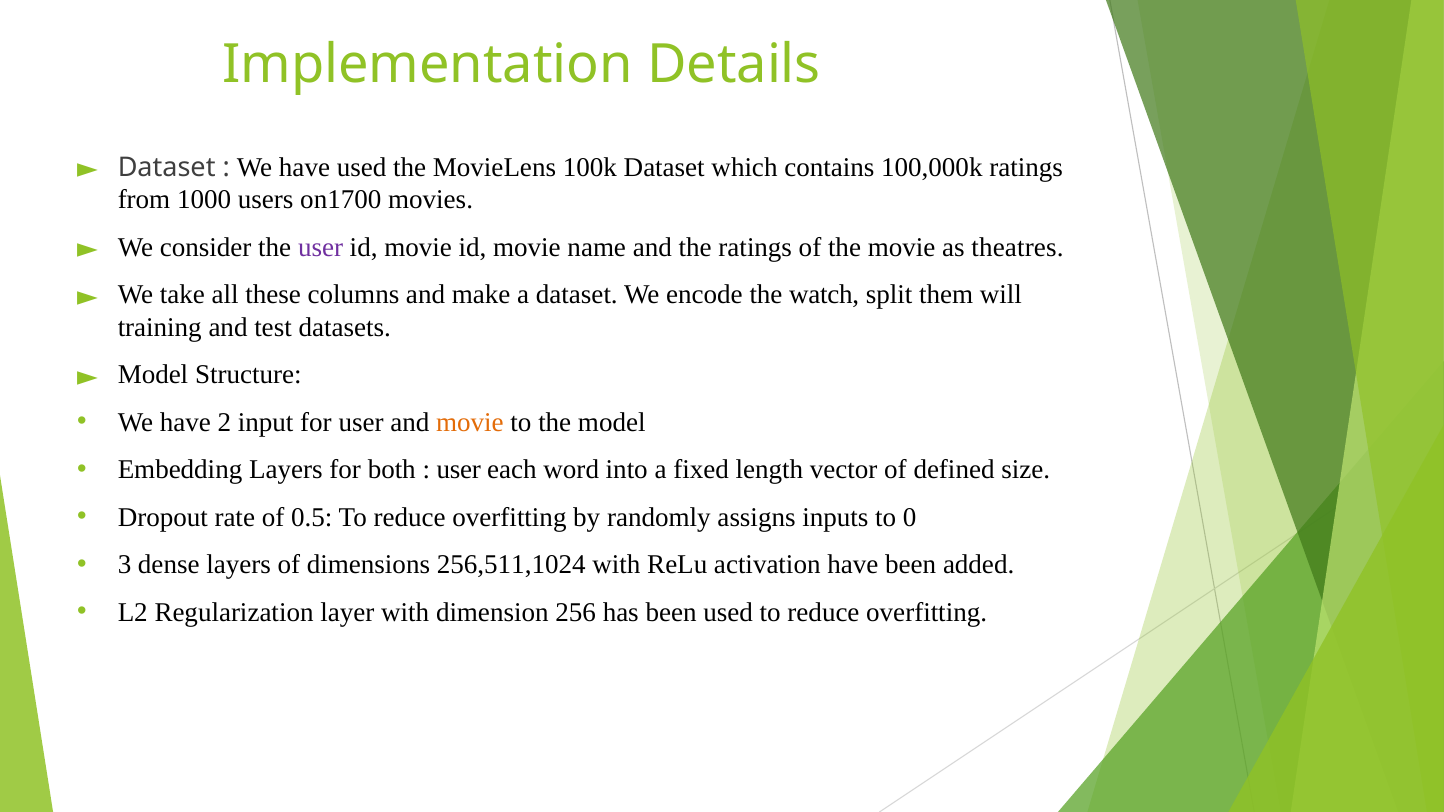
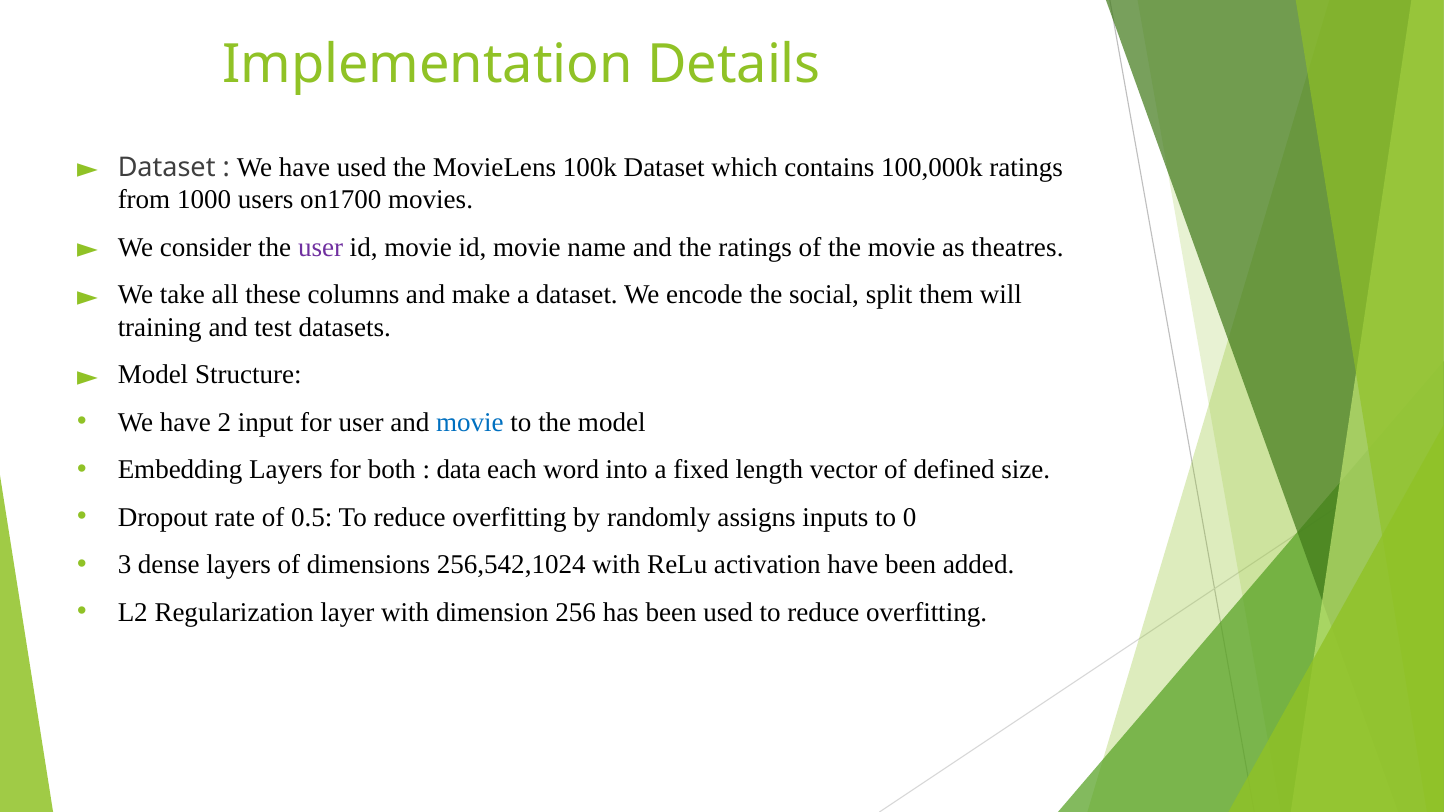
watch: watch -> social (824, 295)
movie colour: orange -> blue (470, 422)
user: user -> data (459, 470)
256,511,1024: 256,511,1024 -> 256,542,1024 (511, 565)
